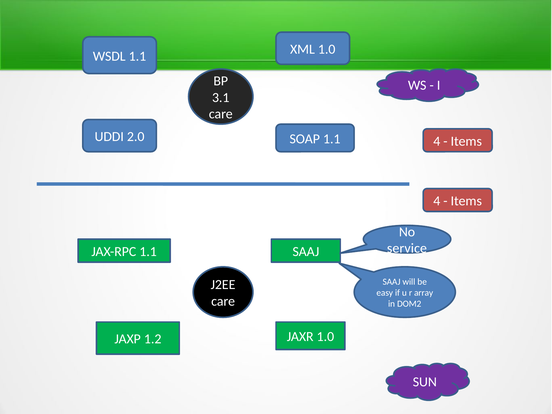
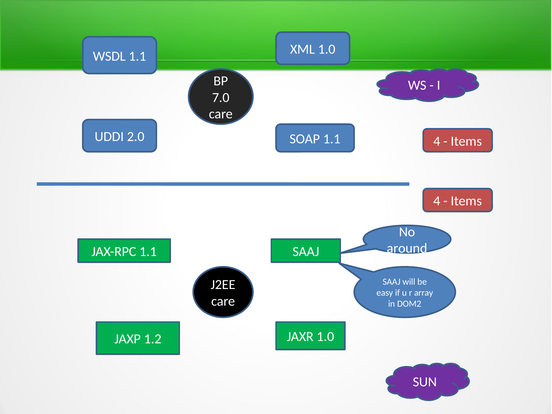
3.1: 3.1 -> 7.0 (221, 98)
service: service -> around (407, 248)
